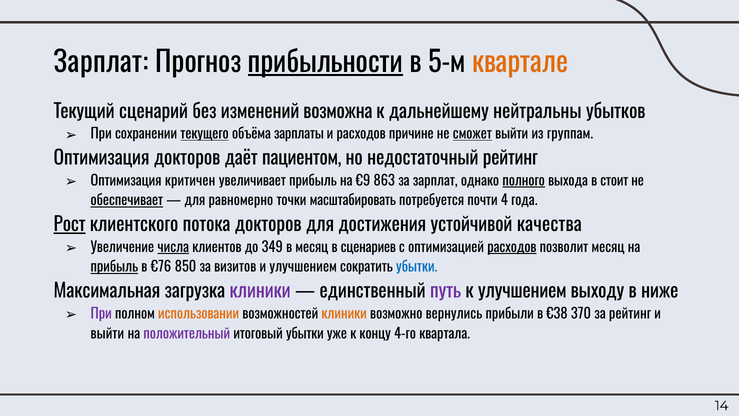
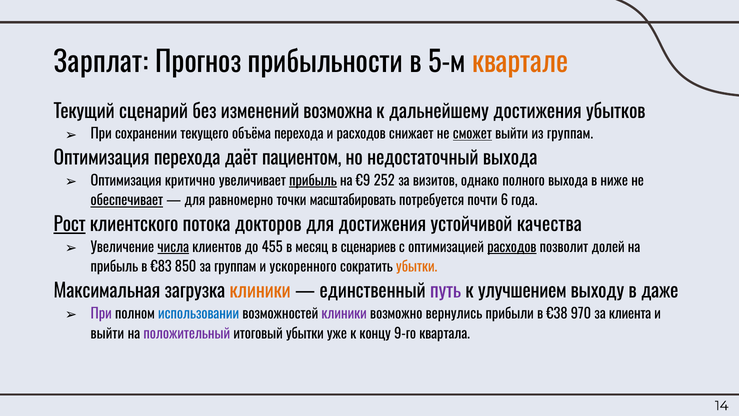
прибыльности underline: present -> none (325, 63)
дальнейшему нейтральны: нейтральны -> достижения (537, 111)
текущего underline: present -> none (205, 134)
объёма зарплаты: зарплаты -> перехода (299, 134)
причине: причине -> снижает (411, 134)
Оптимизация докторов: докторов -> перехода (187, 158)
недостаточный рейтинг: рейтинг -> выхода (510, 158)
критичен: критичен -> критично (190, 181)
прибыль underline: none -> present (313, 181)
863: 863 -> 252 (384, 181)
за зарплат: зарплат -> визитов (435, 181)
полного underline: present -> none (524, 181)
стоит: стоит -> ниже (614, 181)
4: 4 -> 6 (504, 201)
349: 349 -> 455 (272, 247)
позволит месяц: месяц -> долей (608, 247)
прибыль underline: present -> none (114, 267)
€76: €76 -> €83 (161, 267)
за визитов: визитов -> группам (235, 267)
и улучшением: улучшением -> ускоренного (303, 267)
убытки colour: blue -> orange (417, 267)
клиники colour: purple -> orange (260, 291)
ниже: ниже -> даже (660, 291)
использовании colour: orange -> blue (199, 314)
клиники colour: orange -> purple (344, 314)
370: 370 -> 970 (581, 314)
за рейтинг: рейтинг -> клиента (630, 314)
4-го: 4-го -> 9-го (405, 334)
